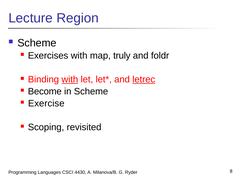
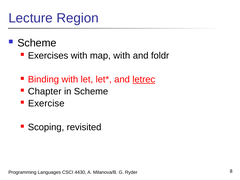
map truly: truly -> with (122, 56)
with underline: present -> none (70, 79)
Become: Become -> Chapter (45, 91)
